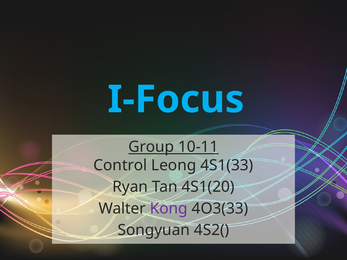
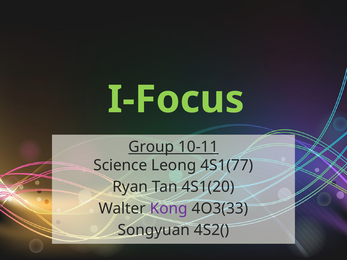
I-Focus colour: light blue -> light green (176, 100)
Control: Control -> Science (120, 165)
4S1(33: 4S1(33 -> 4S1(77 (227, 165)
